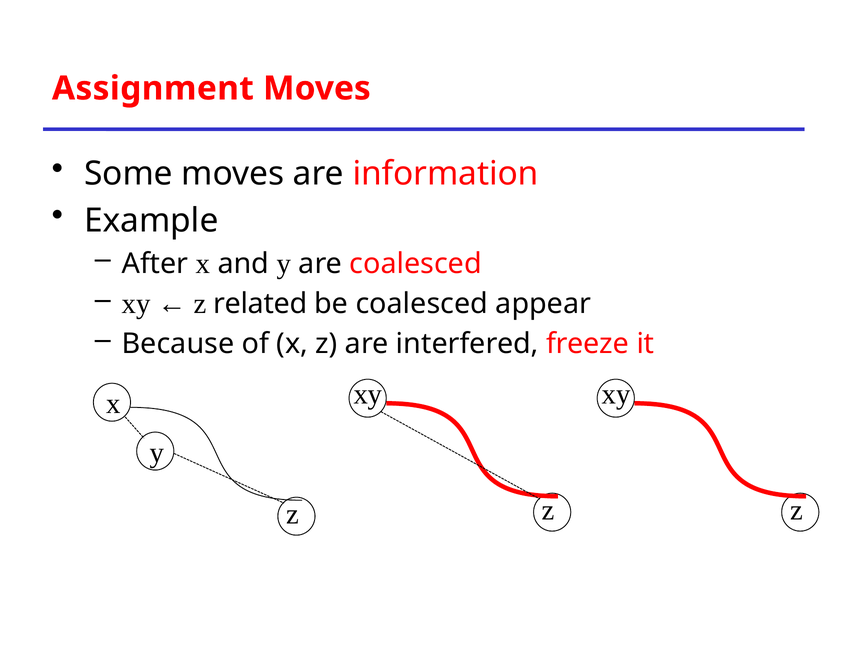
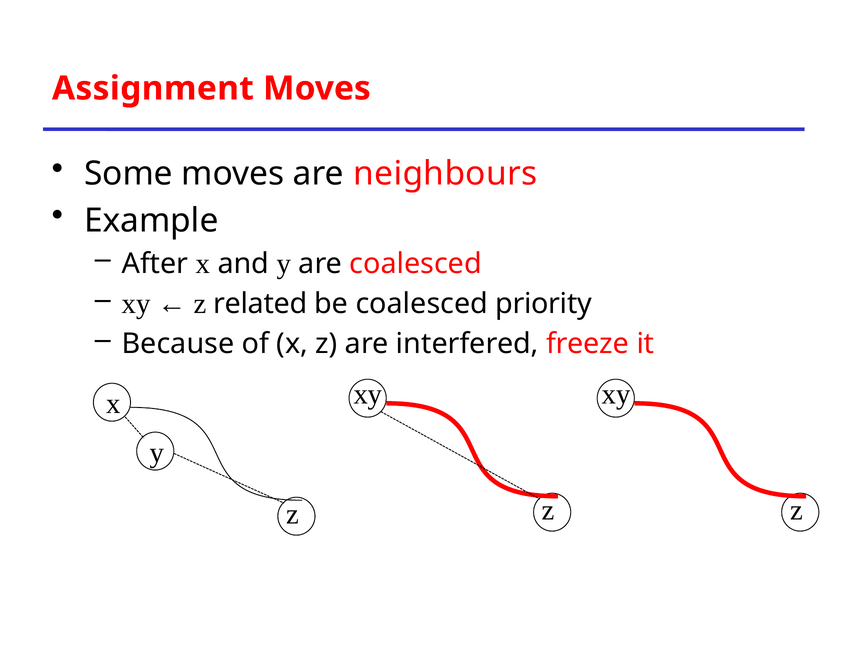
information: information -> neighbours (445, 174)
appear: appear -> priority (543, 304)
